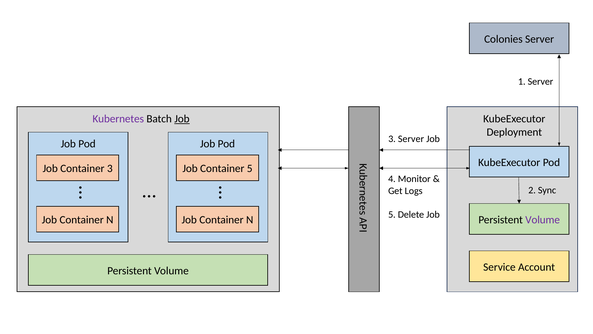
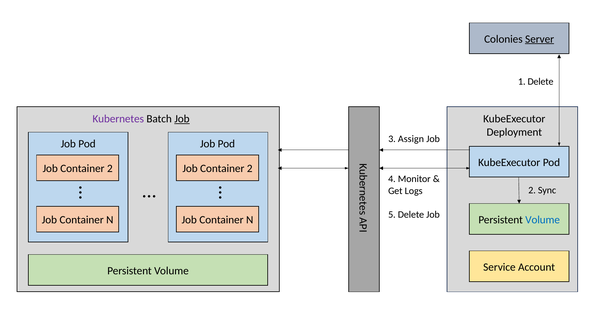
Server underline: none -> present (540, 39)
1 Server: Server -> Delete (541, 82)
3 Server: Server -> Assign (411, 139)
3: 3 -> 2 (110, 168)
5: 5 -> 2 (250, 168)
Volume colour: purple -> blue (543, 219)
